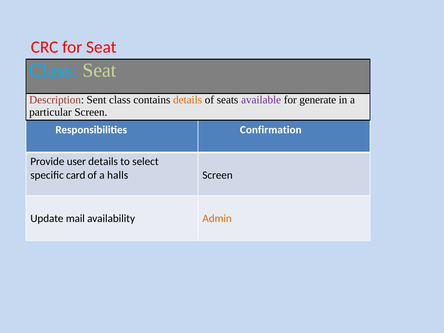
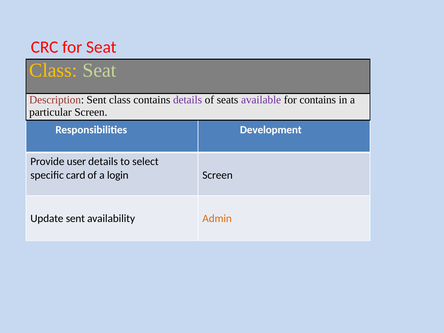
Class colour: light blue -> yellow (53, 70)
details colour: orange -> purple (188, 100)
for generate: generate -> contains (318, 100)
Confirmation: Confirmation -> Development (271, 130)
halls: halls -> login (118, 175)
Update mail: mail -> sent (75, 218)
